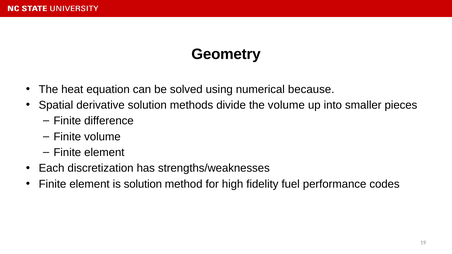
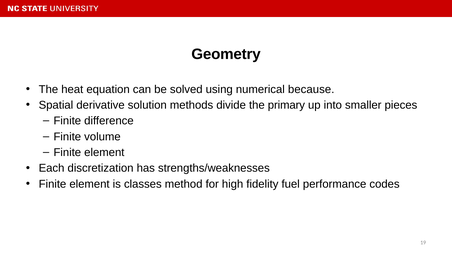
the volume: volume -> primary (286, 105)
is solution: solution -> classes (143, 184)
